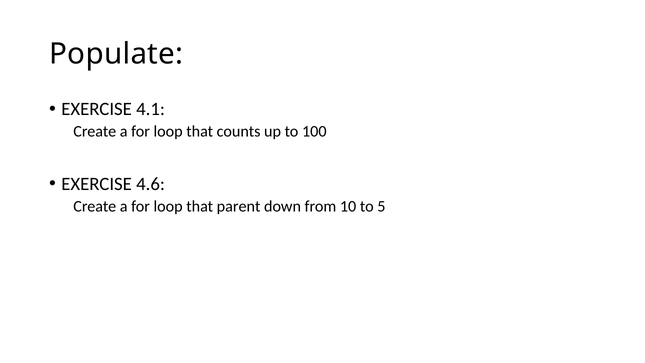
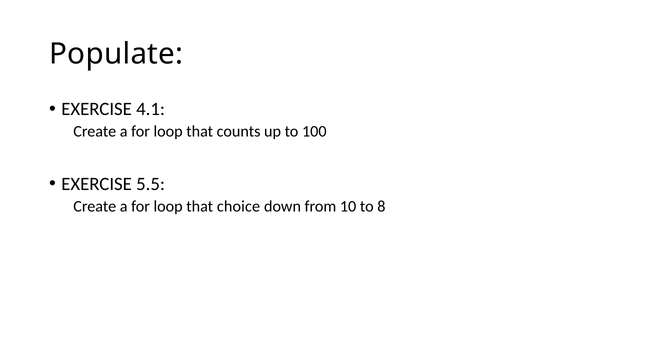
4.6: 4.6 -> 5.5 (151, 184)
parent: parent -> choice (239, 206)
5: 5 -> 8 (381, 206)
